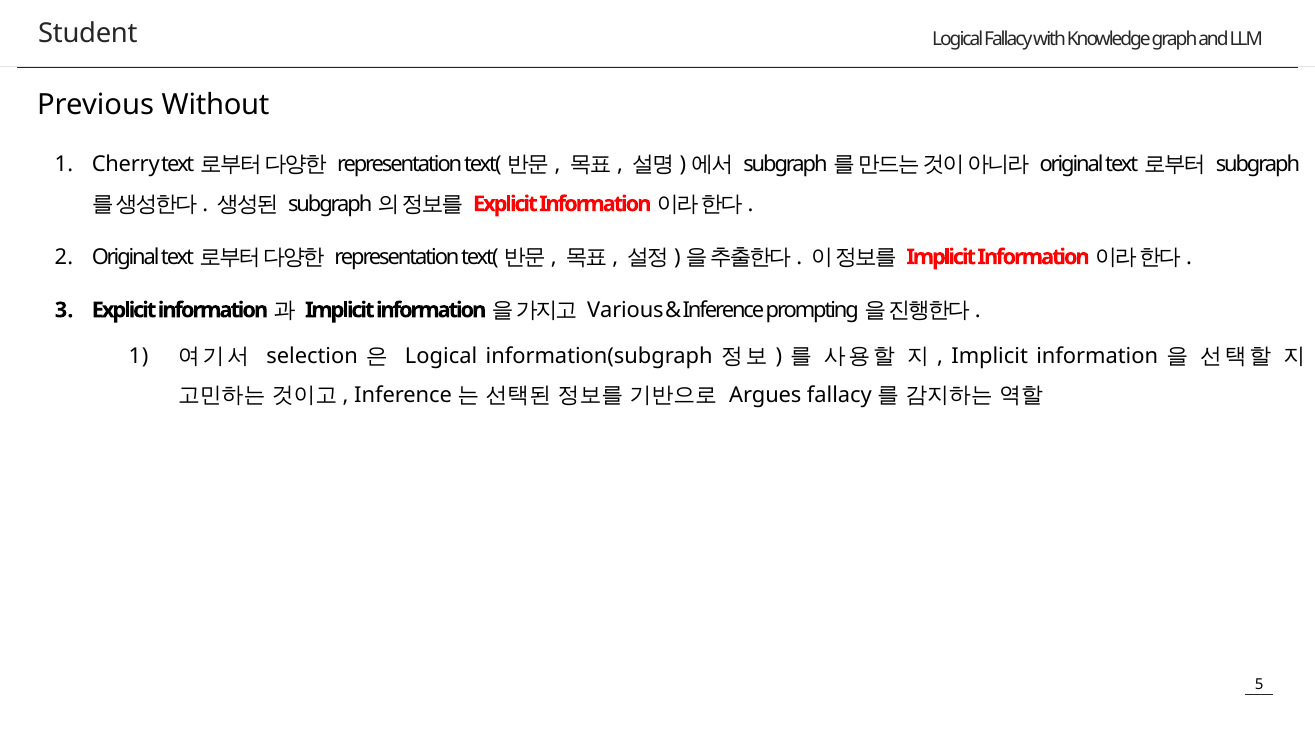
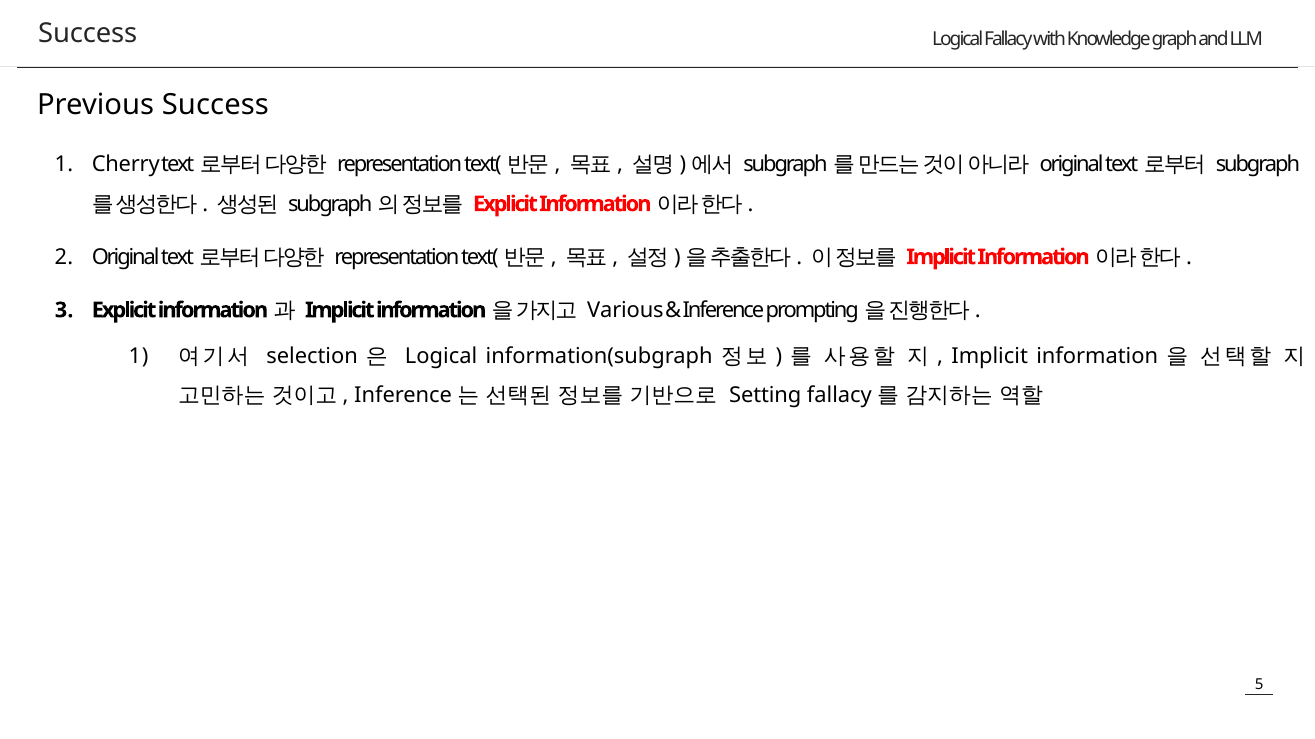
Student: Student -> Success (88, 34)
Previous Without: Without -> Success (215, 105)
Argues: Argues -> Setting (765, 396)
